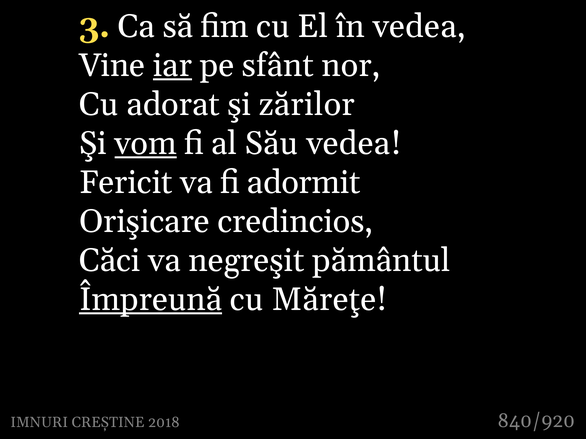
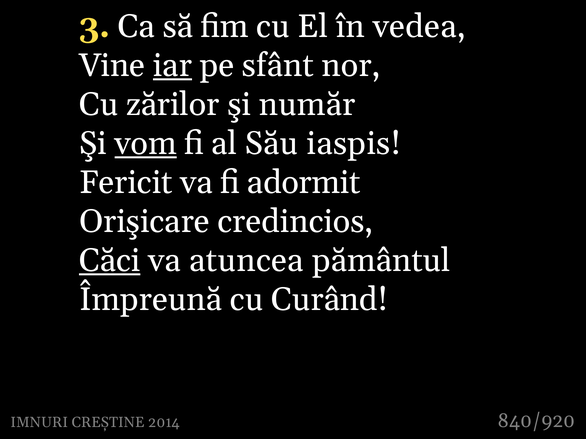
adorat: adorat -> zărilor (173, 104)
zărilor: zărilor -> număr (307, 104)
Său vedea: vedea -> iaspis (354, 143)
Căci underline: none -> present (110, 261)
negreşit: negreşit -> atuncea (246, 261)
Împreună underline: present -> none (151, 300)
Măreţe: Măreţe -> Curând (330, 300)
2018: 2018 -> 2014 (164, 423)
